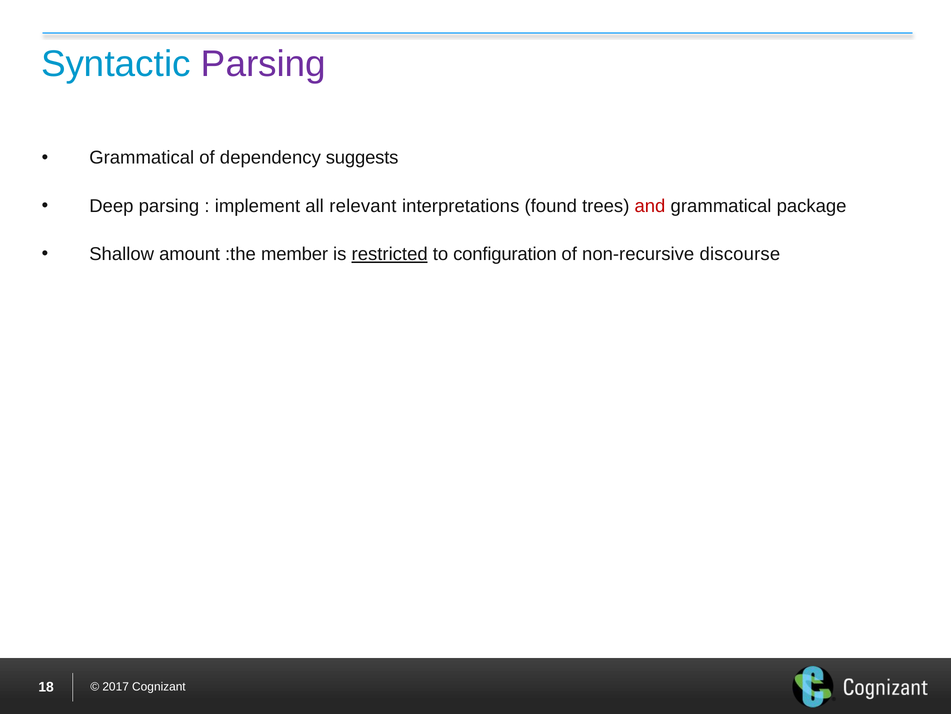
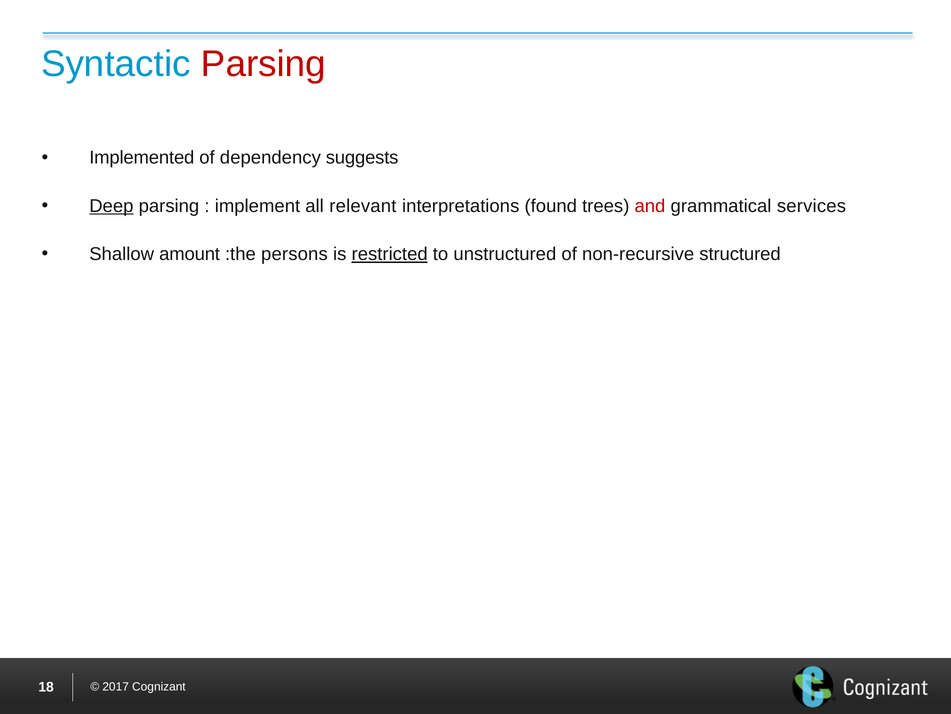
Parsing colour: purple -> red (263, 64)
Grammatical: Grammatical -> Implemented (142, 158)
Deep underline: none -> present (111, 206)
package: package -> services (811, 206)
member: member -> persons (294, 254)
configuration: configuration -> unstructured (505, 254)
discourse: discourse -> structured (740, 254)
